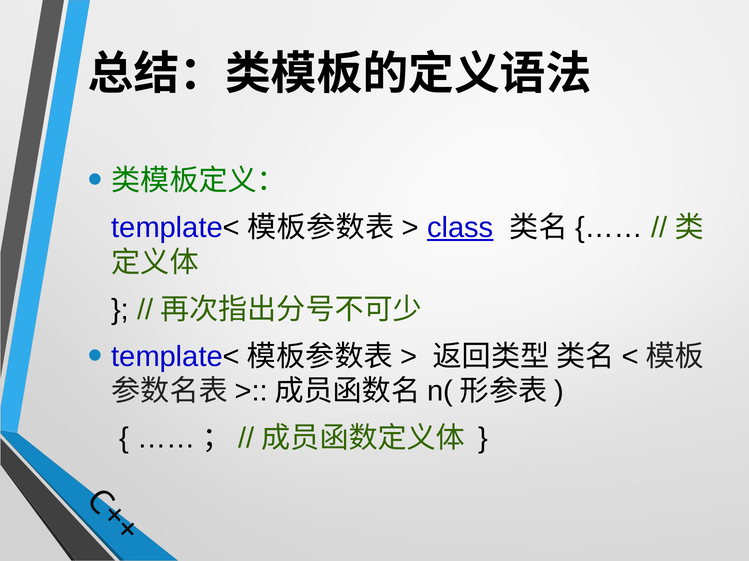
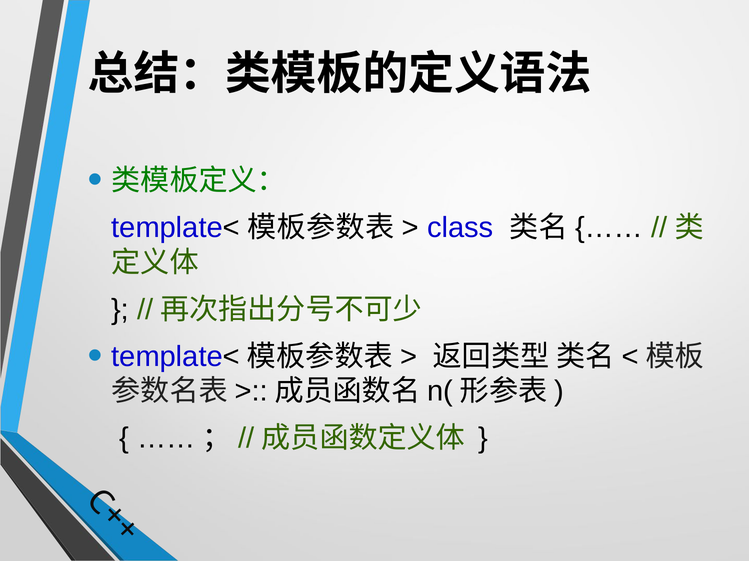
class underline: present -> none (460, 228)
